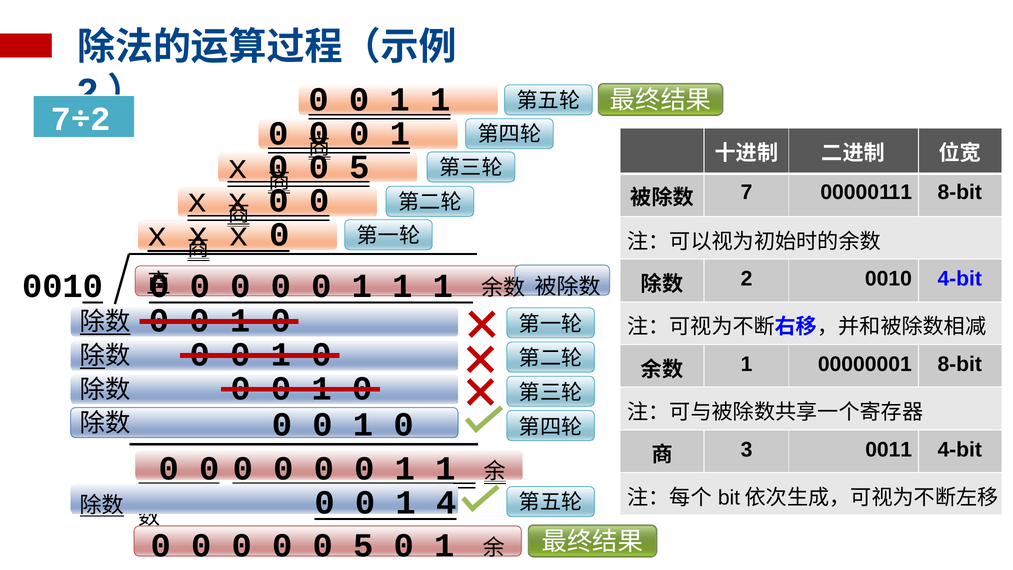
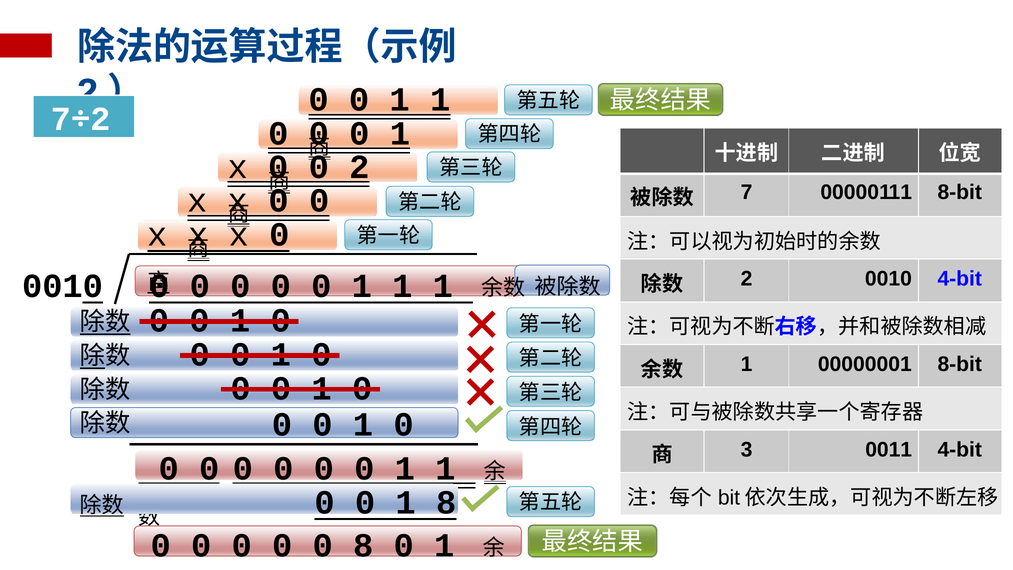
5: 5 -> 2 (359, 167)
1 4: 4 -> 8 (446, 502)
0 0 0 5: 5 -> 8 (363, 546)
